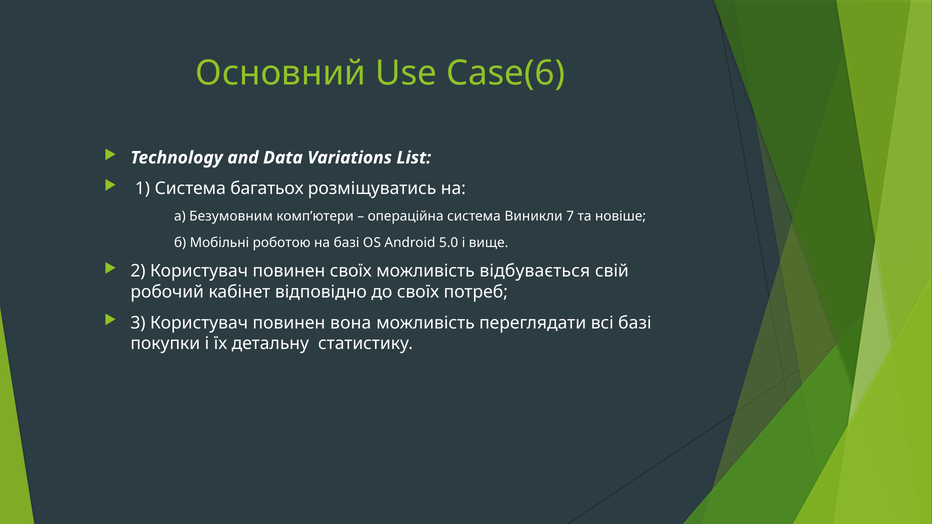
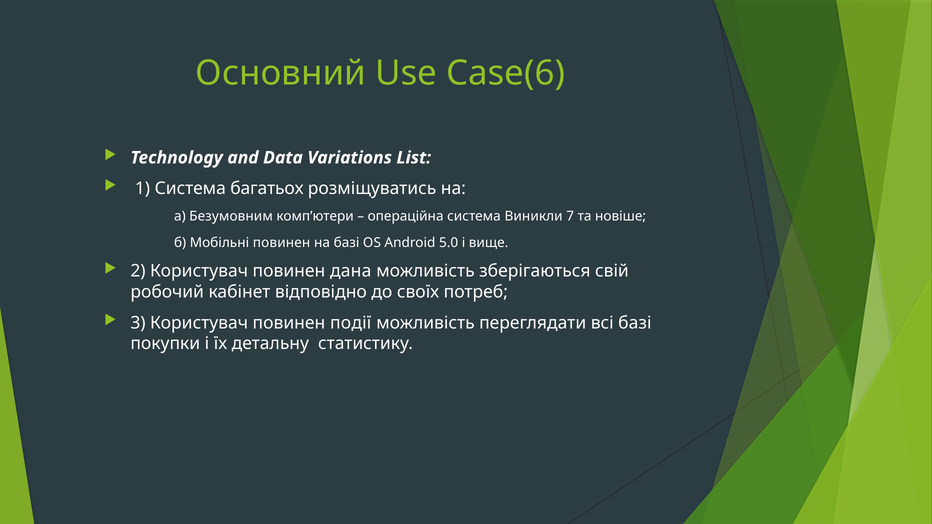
Мобільні роботою: роботою -> повинен (282, 243)
повинен своїх: своїх -> дана (351, 271)
відбувається: відбувається -> зберігаються (535, 271)
вона: вона -> події (351, 323)
